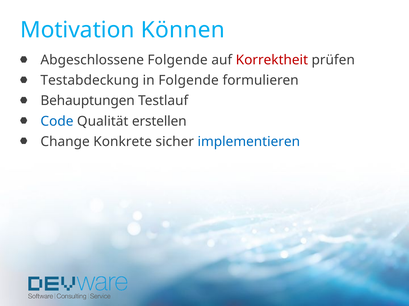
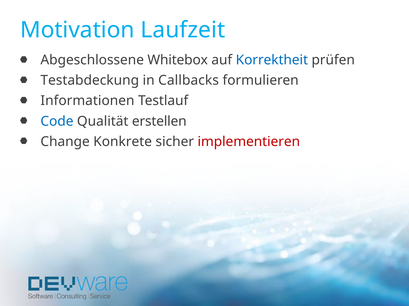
Können: Können -> Laufzeit (183, 30)
Abgeschlossene Folgende: Folgende -> Whitebox (178, 60)
Korrektheit colour: red -> blue (272, 60)
in Folgende: Folgende -> Callbacks (189, 81)
Behauptungen: Behauptungen -> Informationen (87, 101)
implementieren colour: blue -> red (249, 142)
